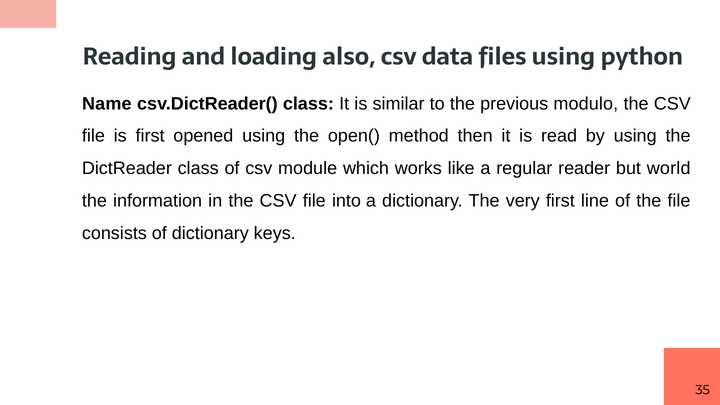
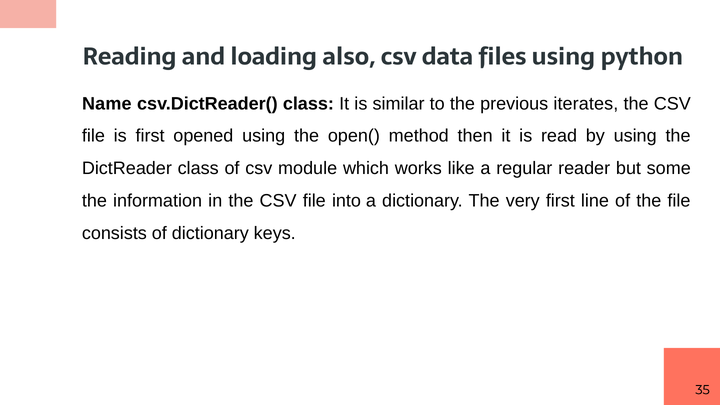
modulo: modulo -> iterates (586, 104)
world: world -> some (669, 168)
